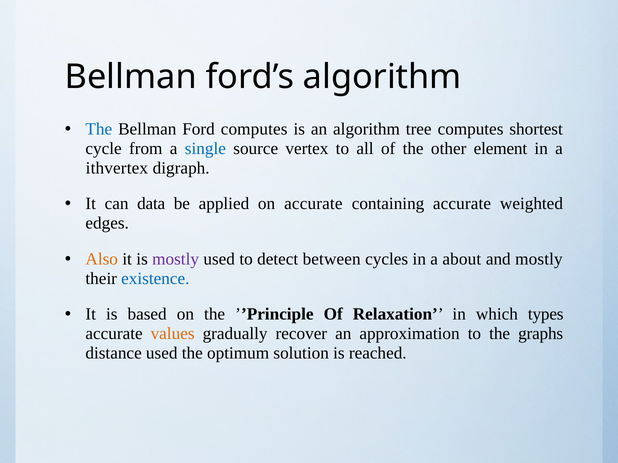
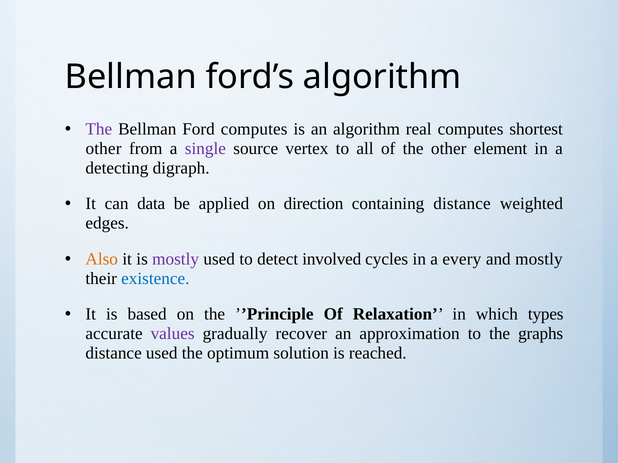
The colour: blue -> purple (99, 129)
tree: tree -> real (419, 129)
cycle: cycle -> other (104, 149)
single colour: blue -> purple (205, 149)
ithvertex: ithvertex -> detecting (117, 168)
on accurate: accurate -> direction (314, 204)
containing accurate: accurate -> distance (462, 204)
between: between -> involved (332, 259)
about: about -> every (462, 259)
values colour: orange -> purple (173, 334)
